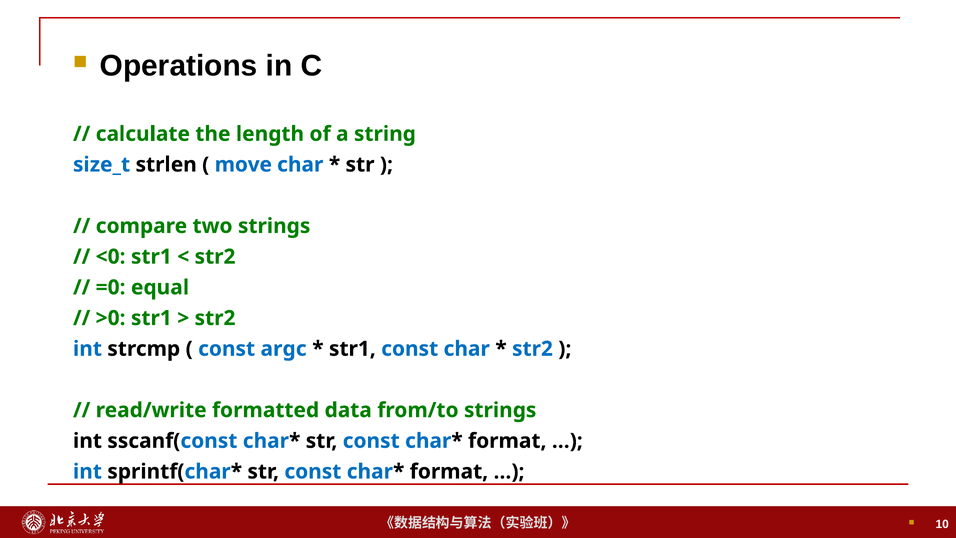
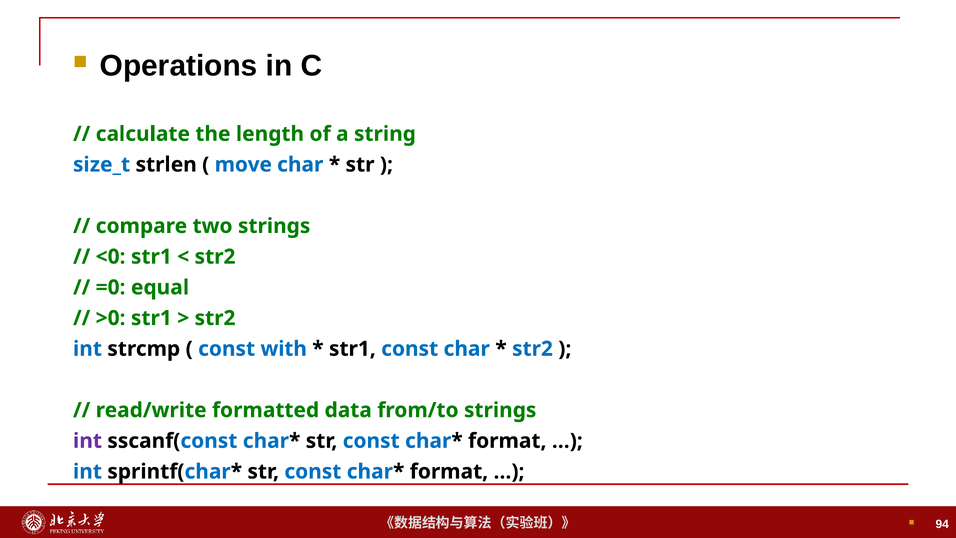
argc: argc -> with (284, 349)
int colour: black -> purple (87, 441)
10: 10 -> 94 (942, 524)
